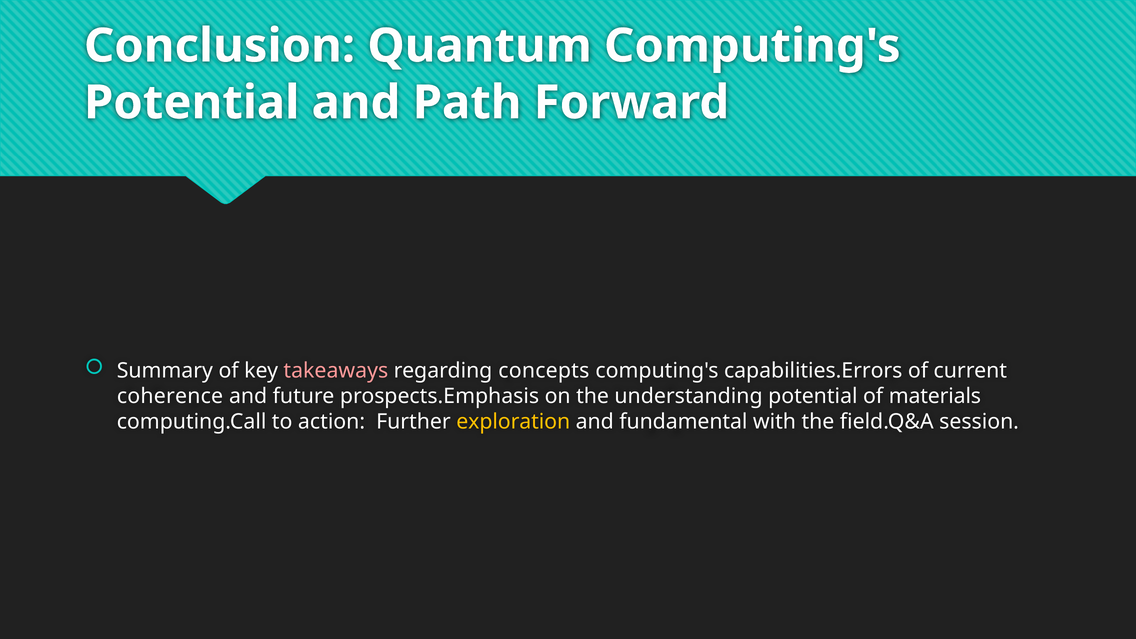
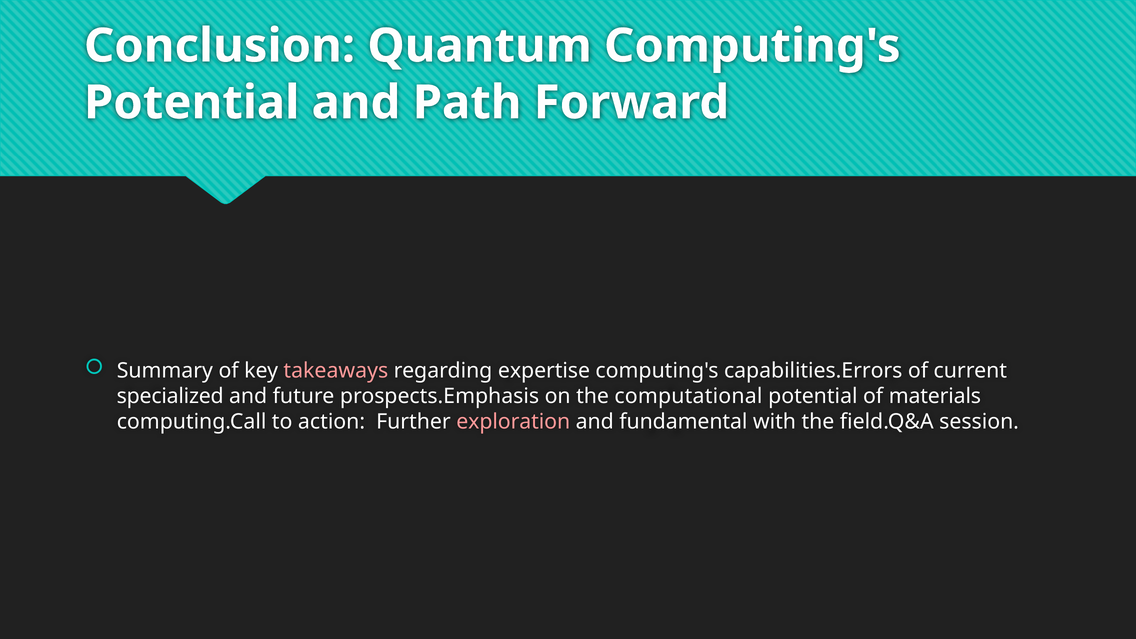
concepts: concepts -> expertise (544, 371)
coherence: coherence -> specialized (170, 396)
understanding: understanding -> computational (688, 396)
exploration colour: yellow -> pink (513, 422)
